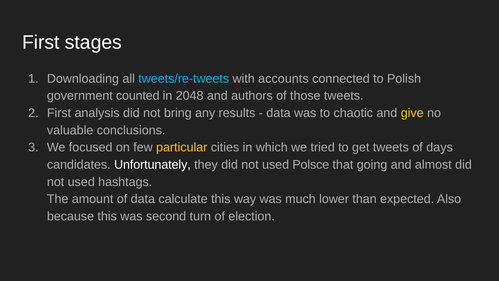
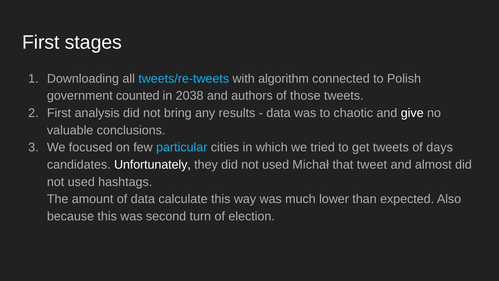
accounts: accounts -> algorithm (283, 78)
2048: 2048 -> 2038 (190, 96)
give colour: yellow -> white (412, 113)
particular colour: yellow -> light blue (182, 147)
Polsce: Polsce -> Michał (311, 165)
going: going -> tweet (372, 165)
